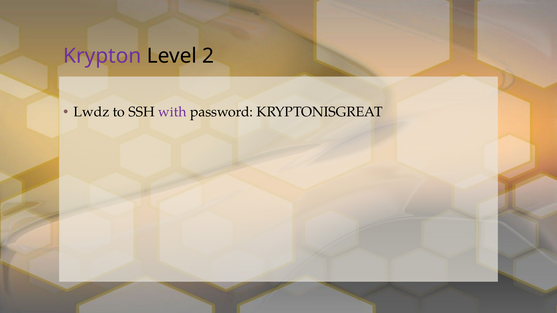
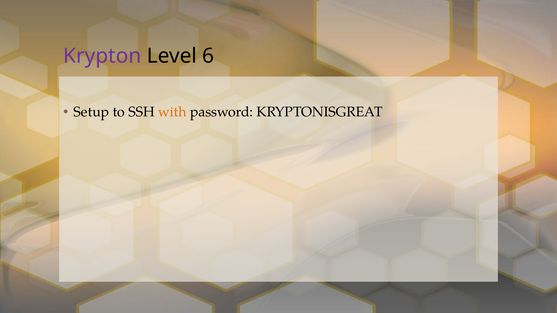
2: 2 -> 6 (208, 56)
Lwdz: Lwdz -> Setup (91, 112)
with colour: purple -> orange (172, 112)
